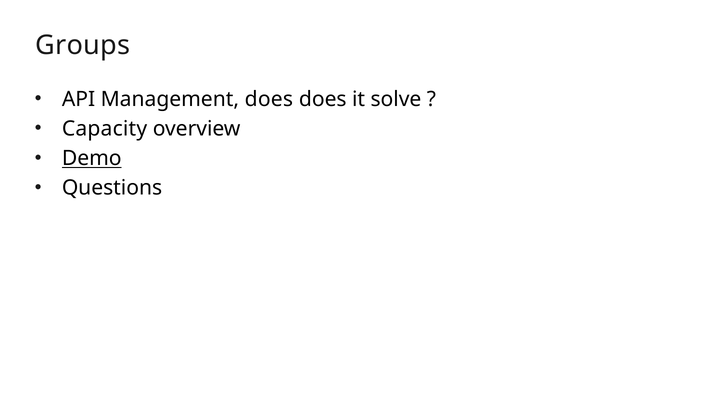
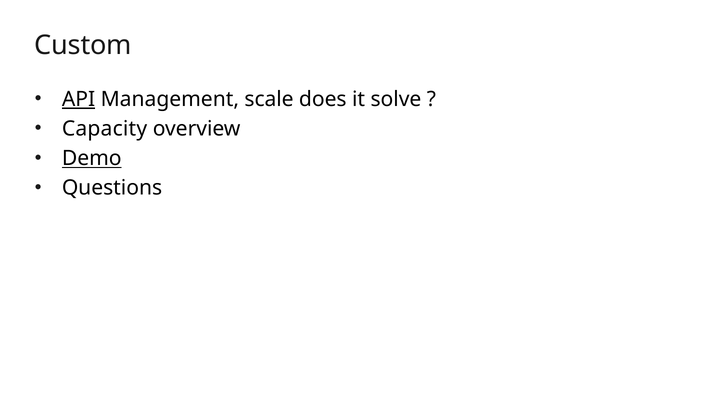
Groups: Groups -> Custom (83, 45)
API underline: none -> present (79, 99)
Management does: does -> scale (269, 99)
